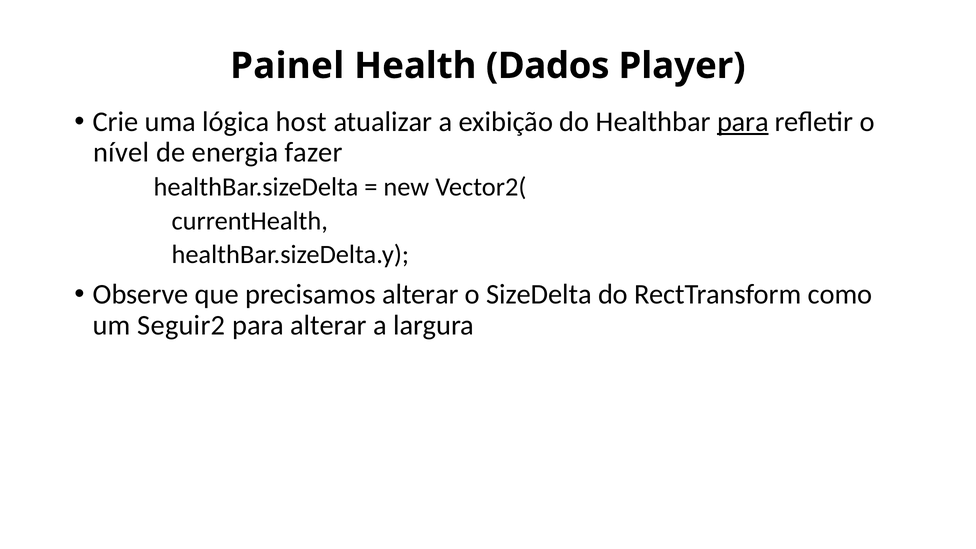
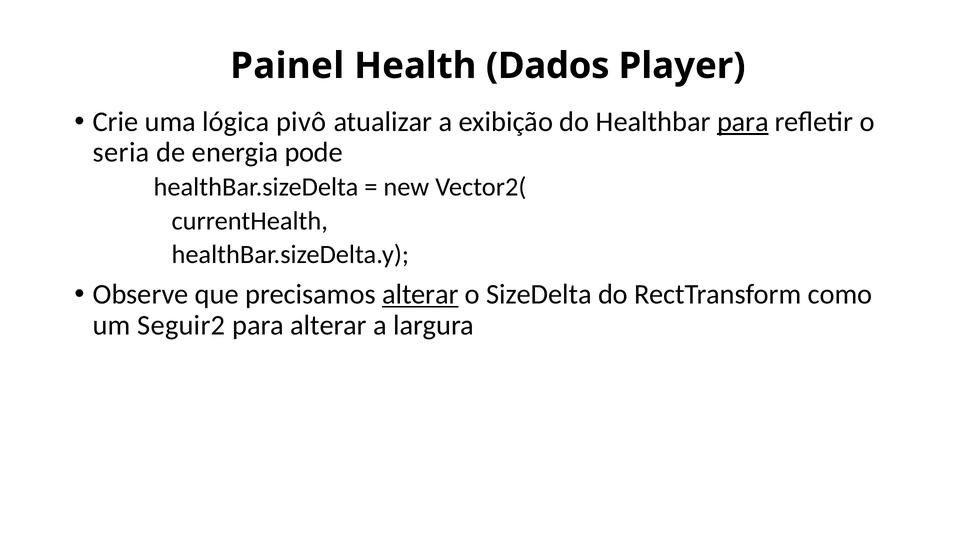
host: host -> pivô (301, 122)
nível: nível -> seria (121, 153)
fazer: fazer -> pode (314, 153)
alterar underline: none -> present (420, 294)
